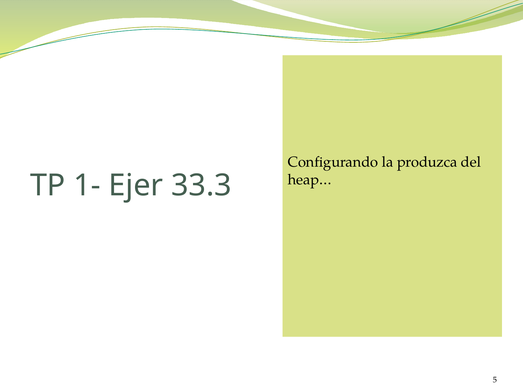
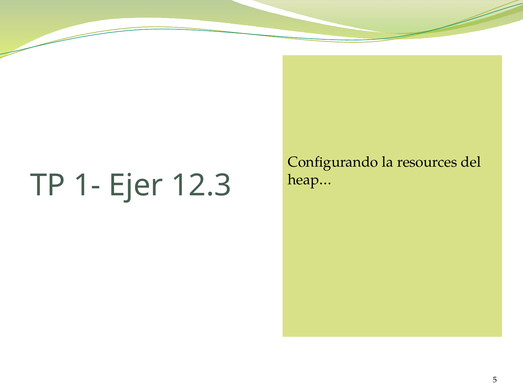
produzca: produzca -> resources (427, 162)
33.3: 33.3 -> 12.3 (201, 186)
